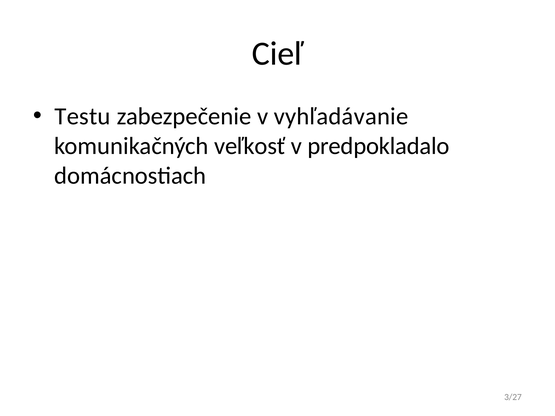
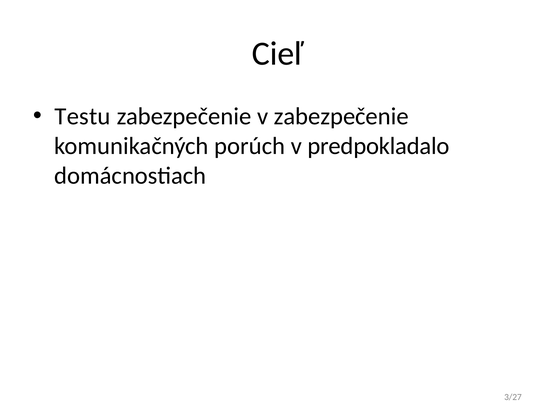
v vyhľadávanie: vyhľadávanie -> zabezpečenie (341, 116)
veľkosť: veľkosť -> porúch (250, 146)
